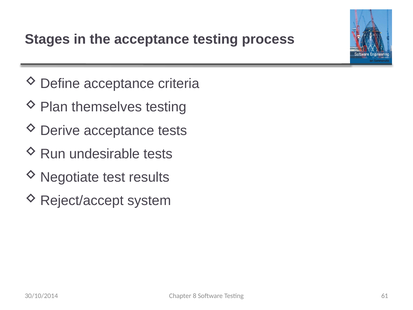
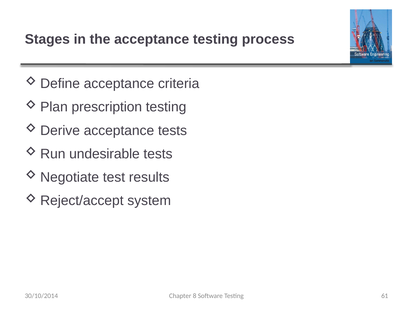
themselves: themselves -> prescription (107, 107)
